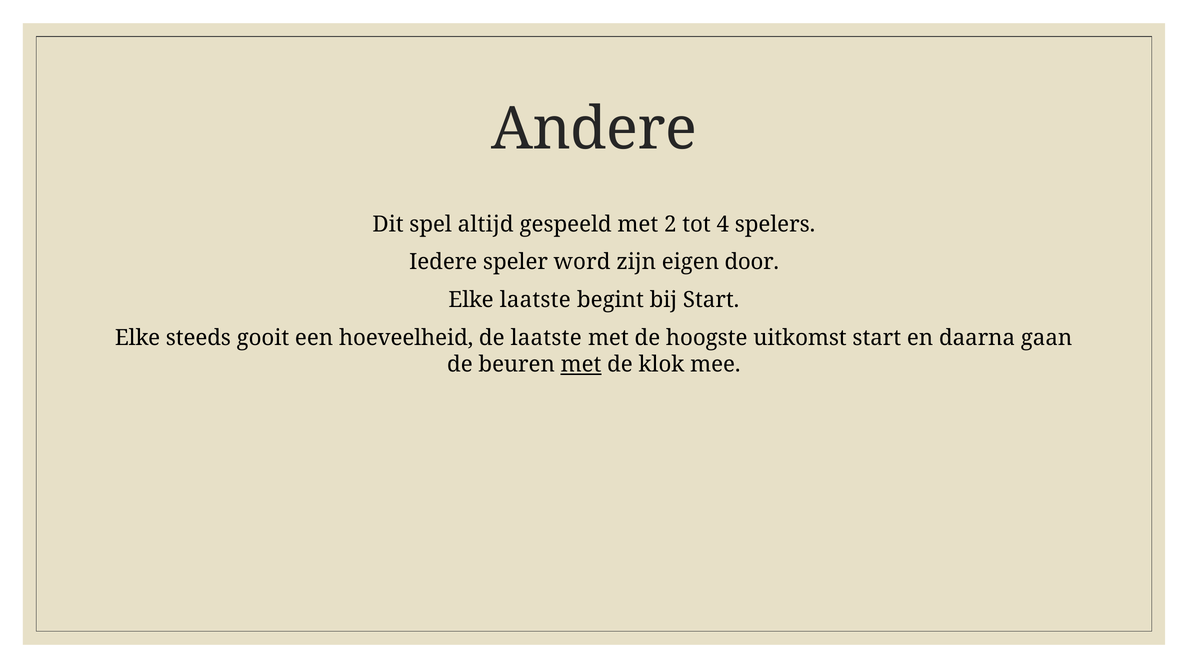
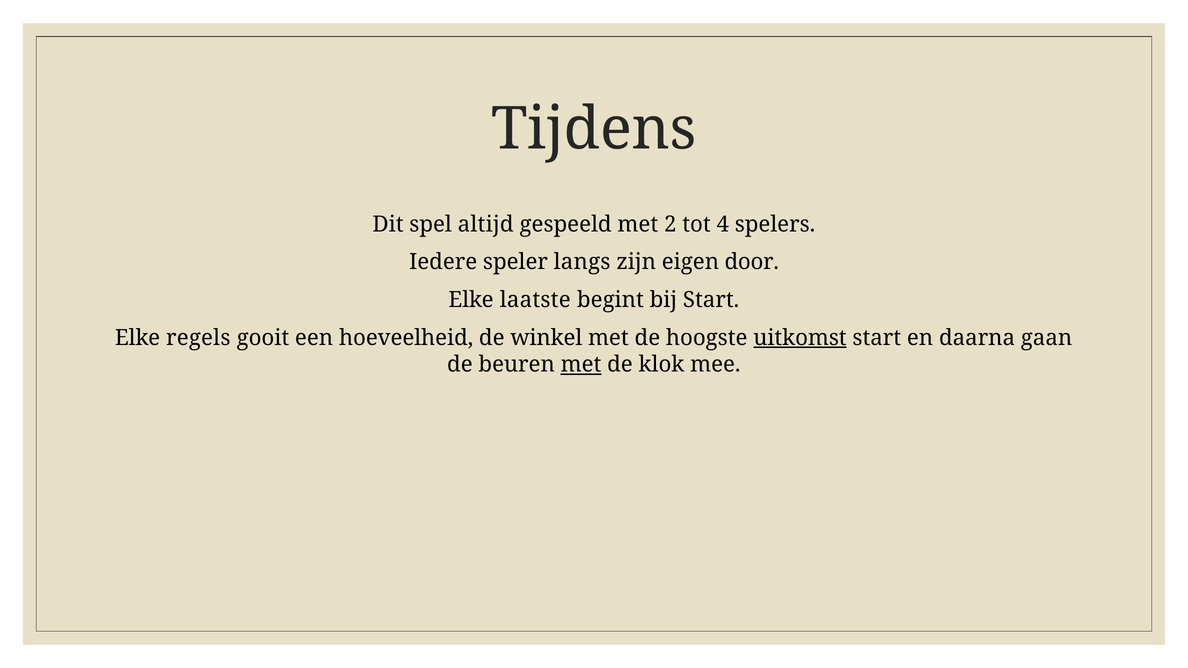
Andere: Andere -> Tijdens (594, 129)
word: word -> langs (582, 262)
steeds: steeds -> regels (198, 338)
de laatste: laatste -> winkel (546, 338)
uitkomst underline: none -> present (800, 338)
